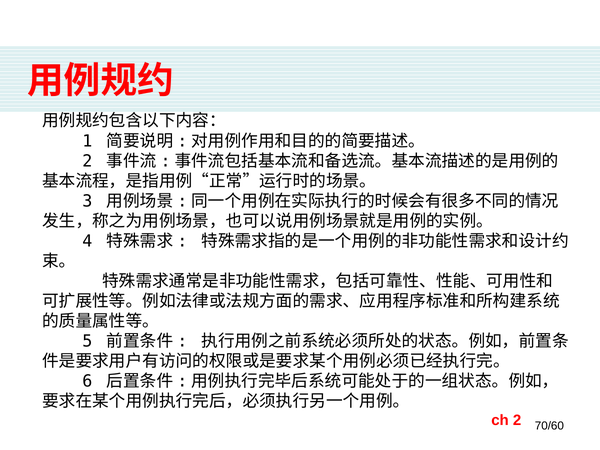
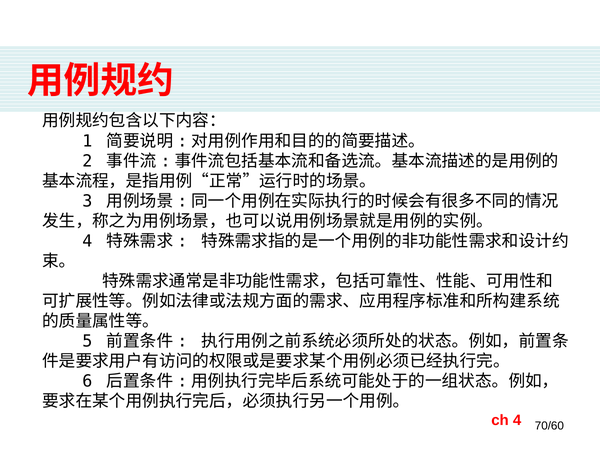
ch 2: 2 -> 4 (517, 420)
